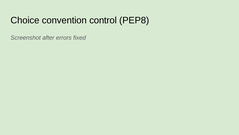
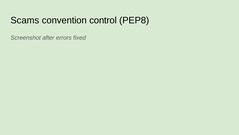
Choice: Choice -> Scams (25, 20)
